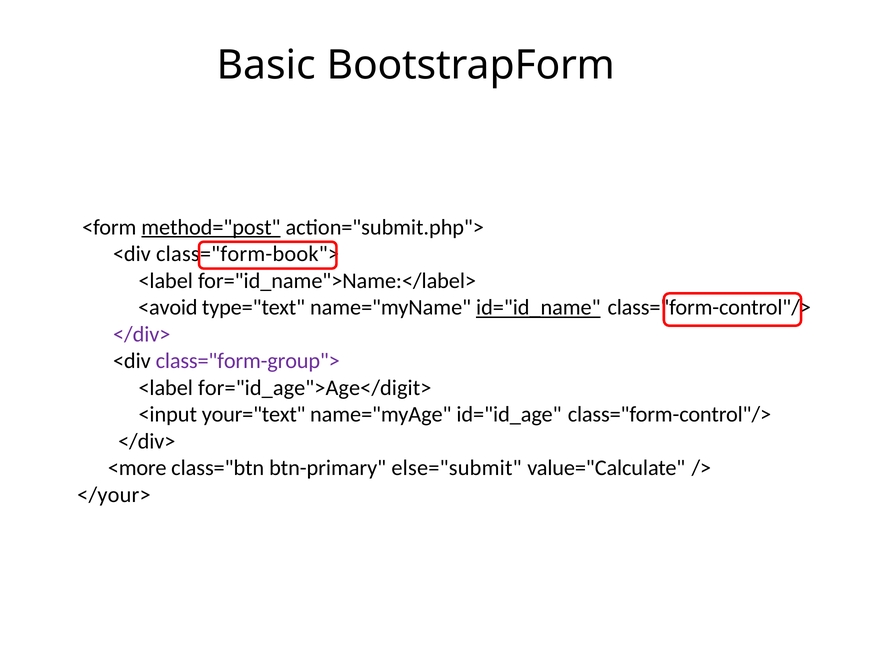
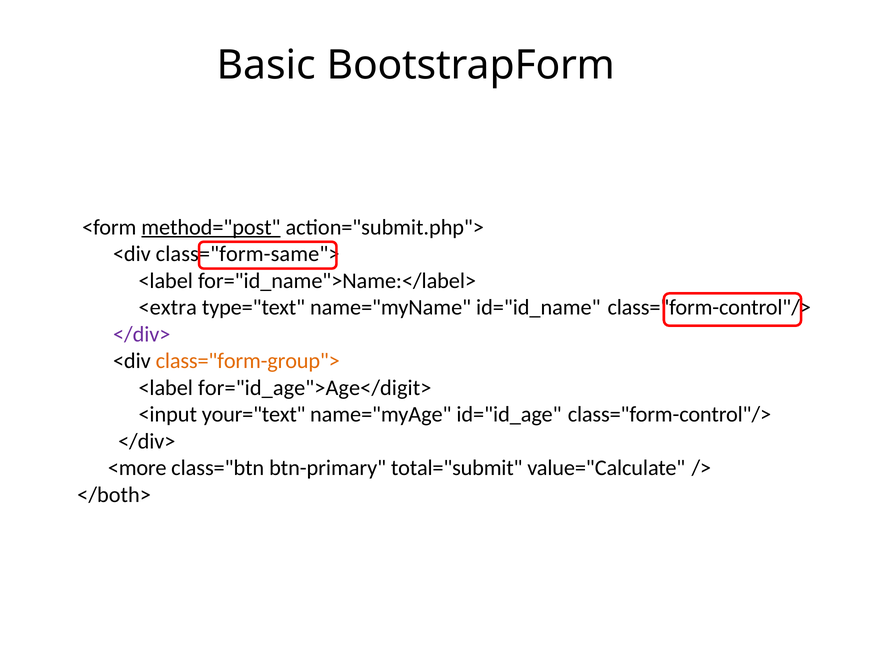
class="form-book">: class="form-book"> -> class="form-same"> (248, 254)
<avoid: <avoid -> <extra (168, 308)
id="id_name underline: present -> none (538, 308)
class="form-group"> colour: purple -> orange (248, 361)
else="submit: else="submit -> total="submit (457, 469)
</your>: </your> -> </both> (114, 495)
